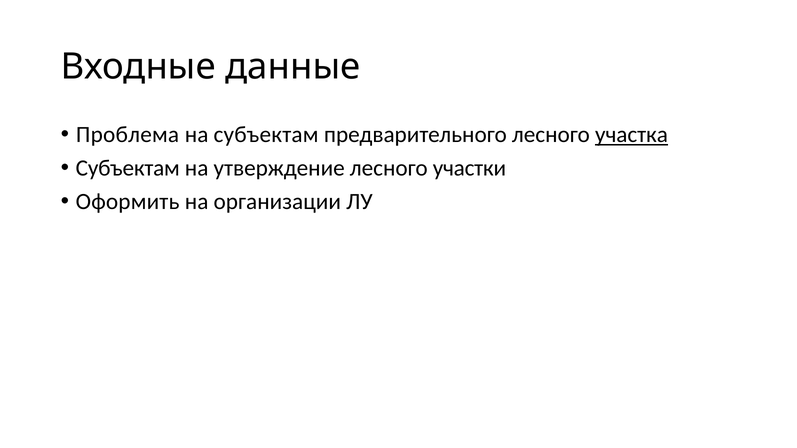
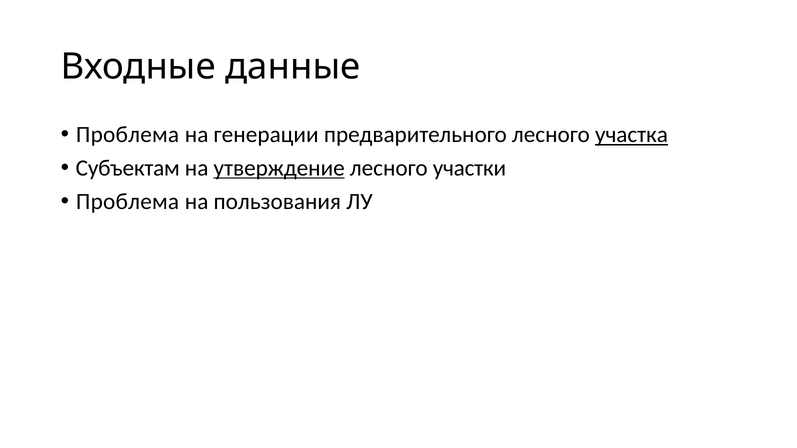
на субъектам: субъектам -> генерации (266, 135)
утверждение underline: none -> present (279, 168)
Оформить: Оформить -> Проблема (128, 202)
организации: организации -> пользования (277, 202)
